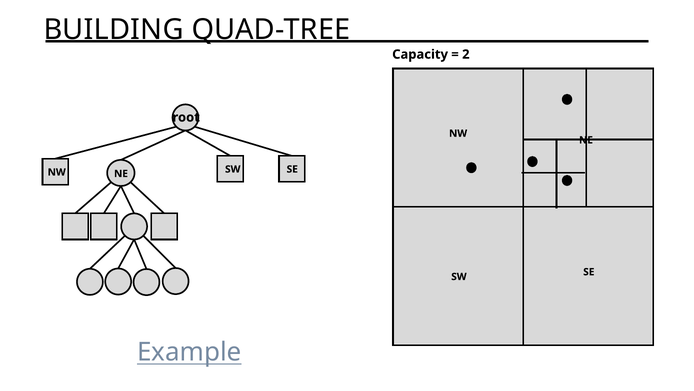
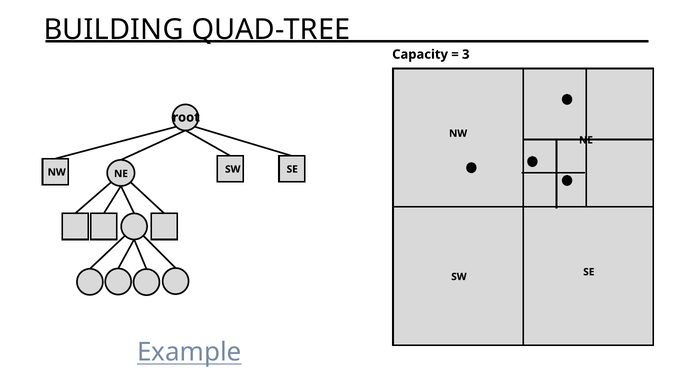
2: 2 -> 3 (466, 54)
